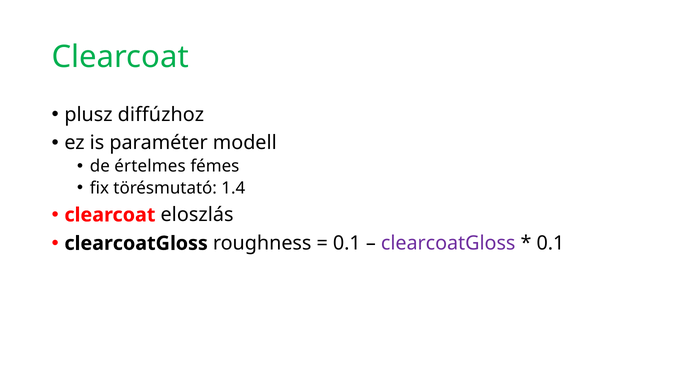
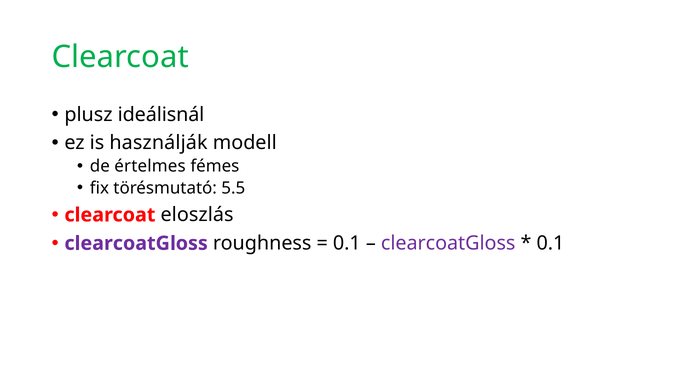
diffúzhoz: diffúzhoz -> ideálisnál (161, 115)
paraméter: paraméter -> használják (158, 143)
1.4: 1.4 -> 5.5 (233, 188)
clearcoatGloss colour: black -> purple (136, 244)
